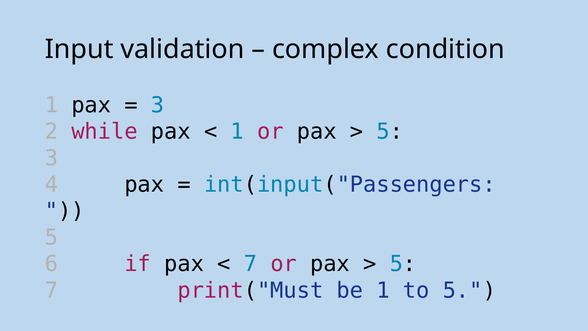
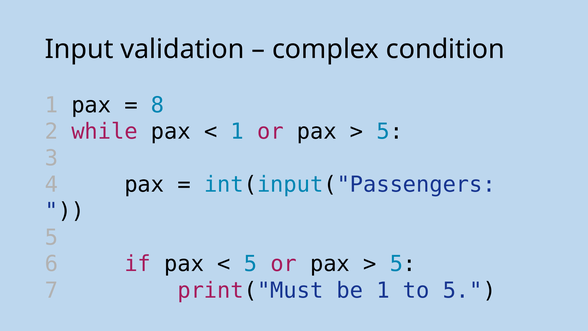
3: 3 -> 8 (158, 105)
7: 7 -> 5 (250, 264)
